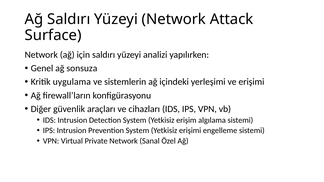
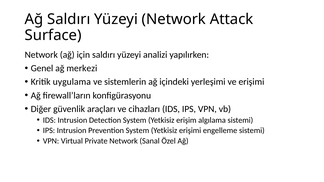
sonsuza: sonsuza -> merkezi (82, 68)
